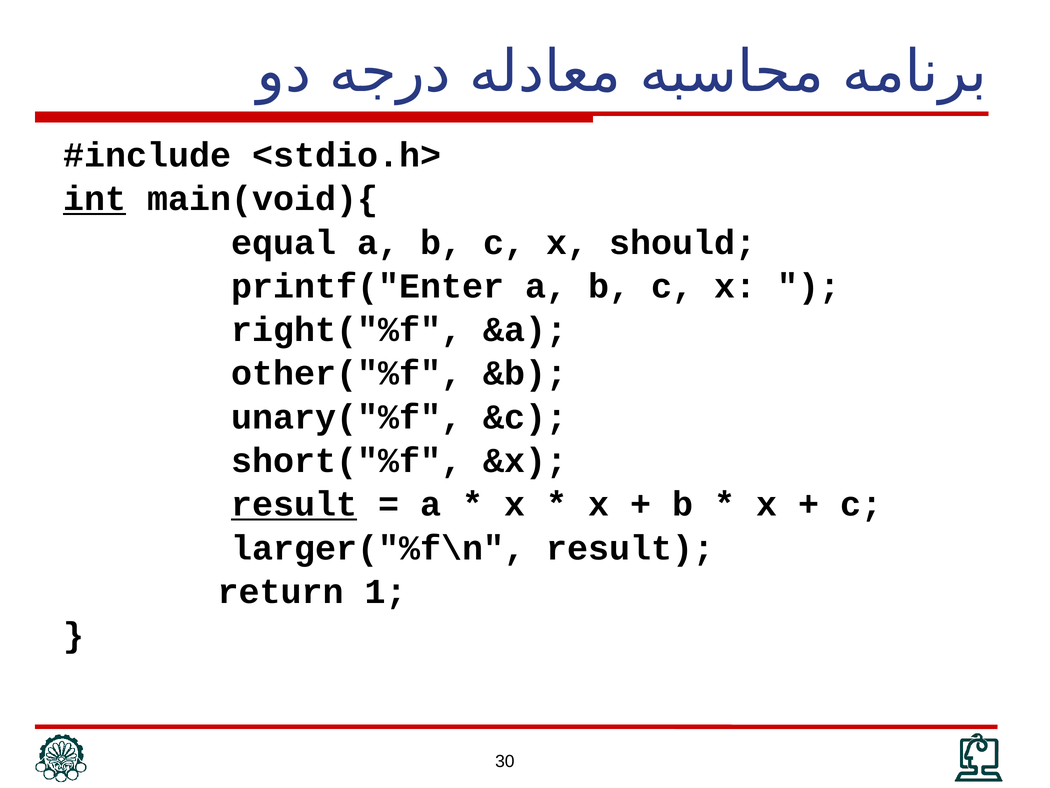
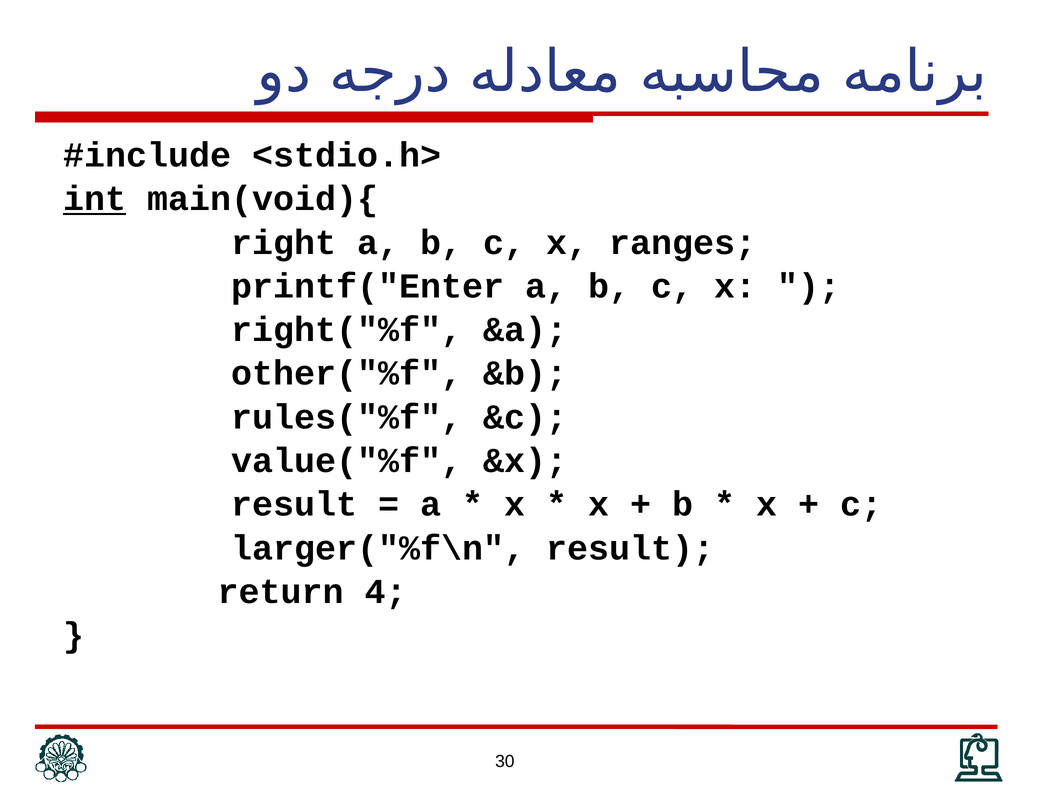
equal: equal -> right (284, 242)
should: should -> ranges (683, 242)
unary("%f: unary("%f -> rules("%f (347, 417)
short("%f: short("%f -> value("%f (347, 460)
result underline: present -> none (294, 504)
1: 1 -> 4 (386, 591)
